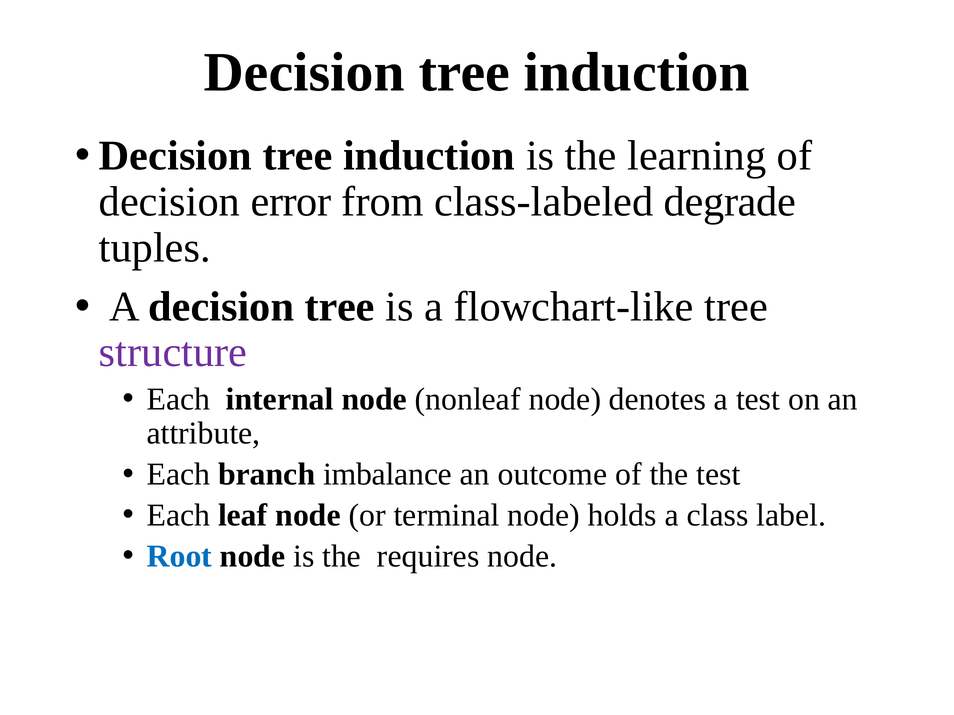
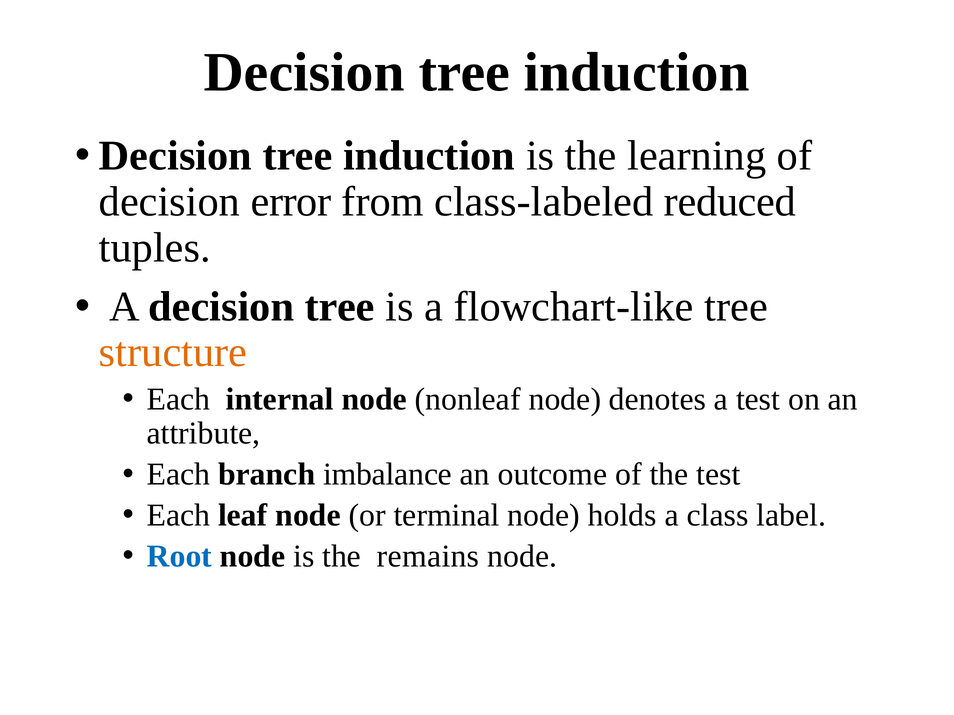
degrade: degrade -> reduced (730, 202)
structure colour: purple -> orange (173, 353)
requires: requires -> remains (428, 557)
